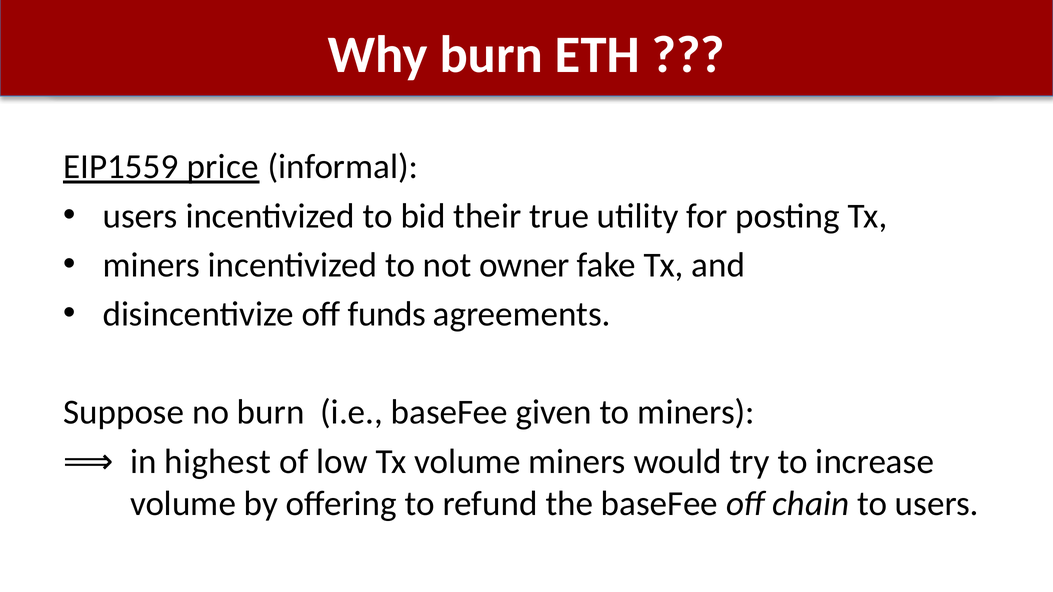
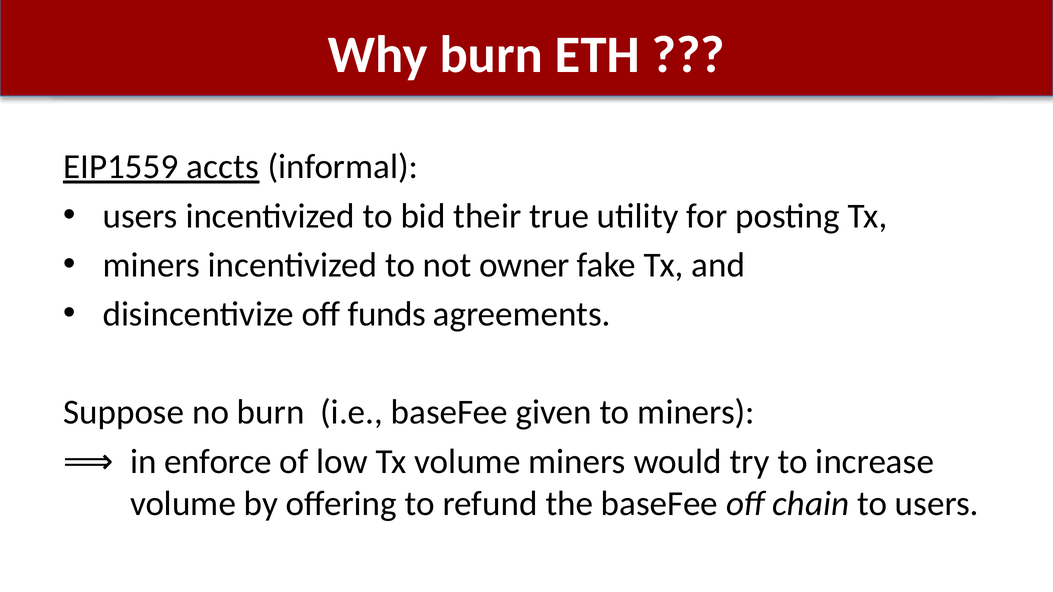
price: price -> accts (223, 167)
highest: highest -> enforce (218, 462)
